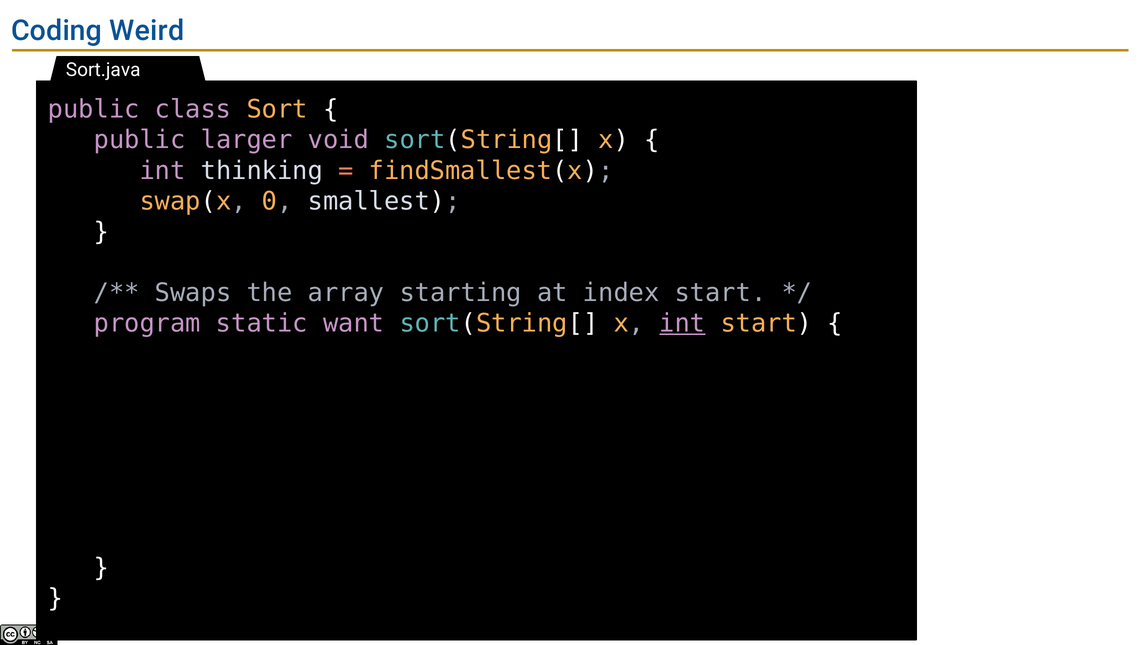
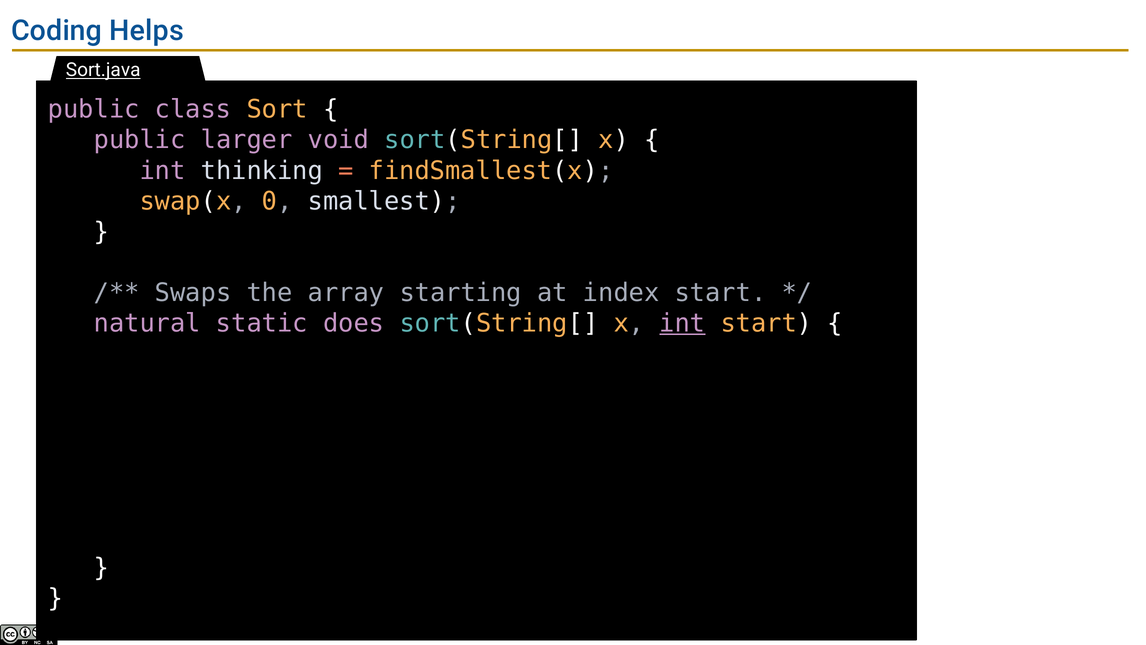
Weird: Weird -> Helps (147, 31)
Sort.java underline: none -> present (103, 70)
program: program -> natural (147, 323)
want: want -> does (354, 323)
